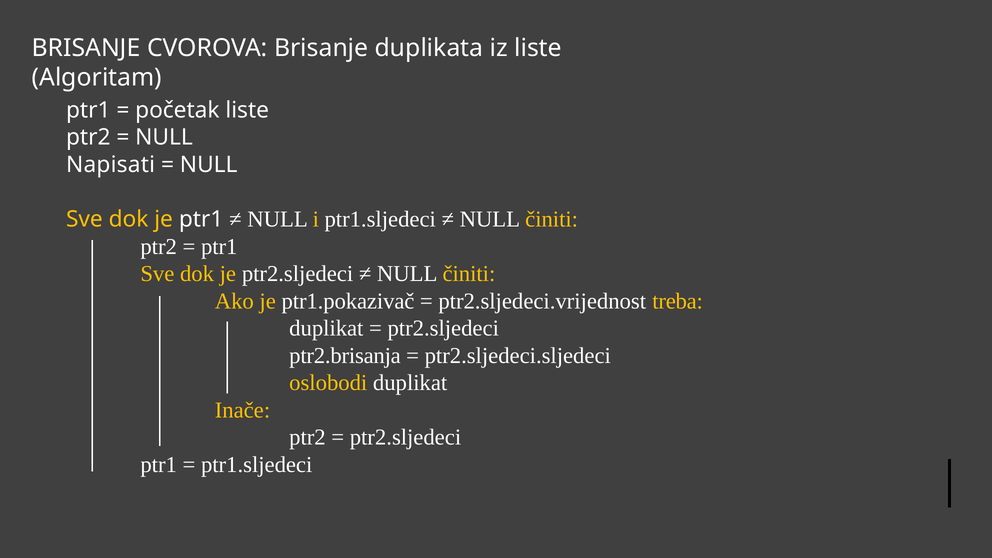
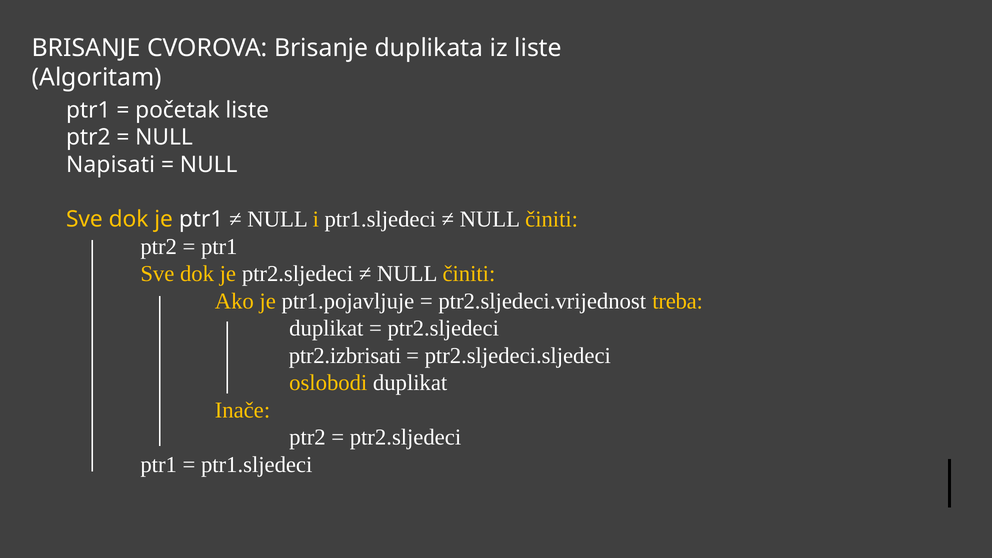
ptr1.pokazivač: ptr1.pokazivač -> ptr1.pojavljuje (348, 301)
ptr2.brisanja: ptr2.brisanja -> ptr2.izbrisati (345, 356)
